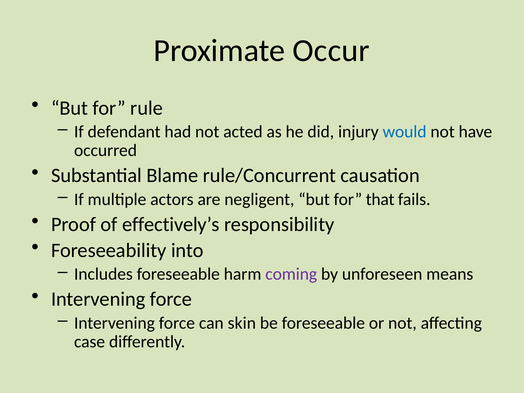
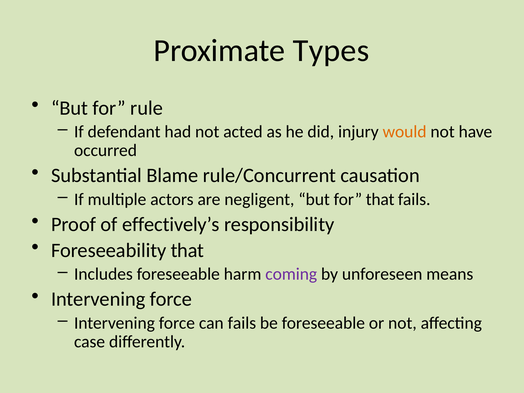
Occur: Occur -> Types (331, 51)
would colour: blue -> orange (405, 132)
Foreseeability into: into -> that (187, 250)
can skin: skin -> fails (242, 323)
